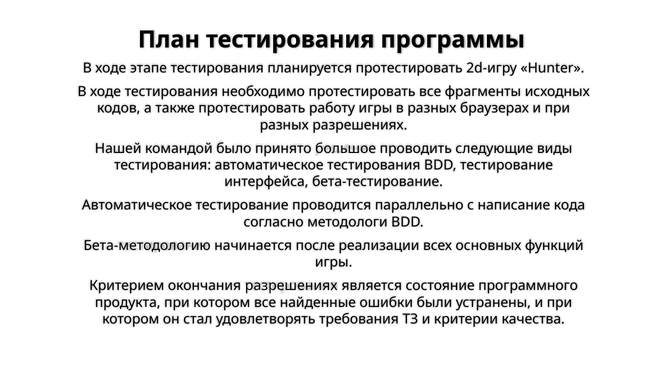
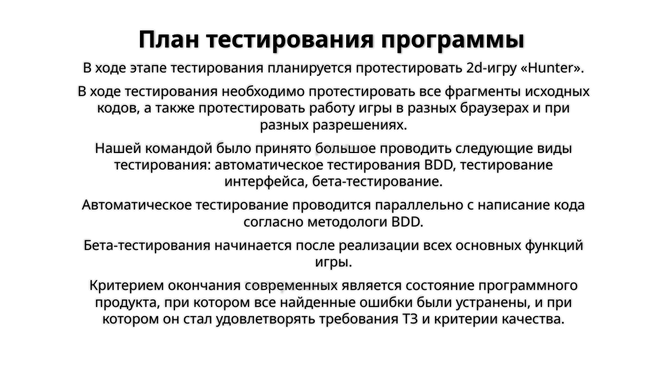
Бета-методологию: Бета-методологию -> Бета-тестирования (147, 246)
окончания разрешениях: разрешениях -> современных (291, 286)
